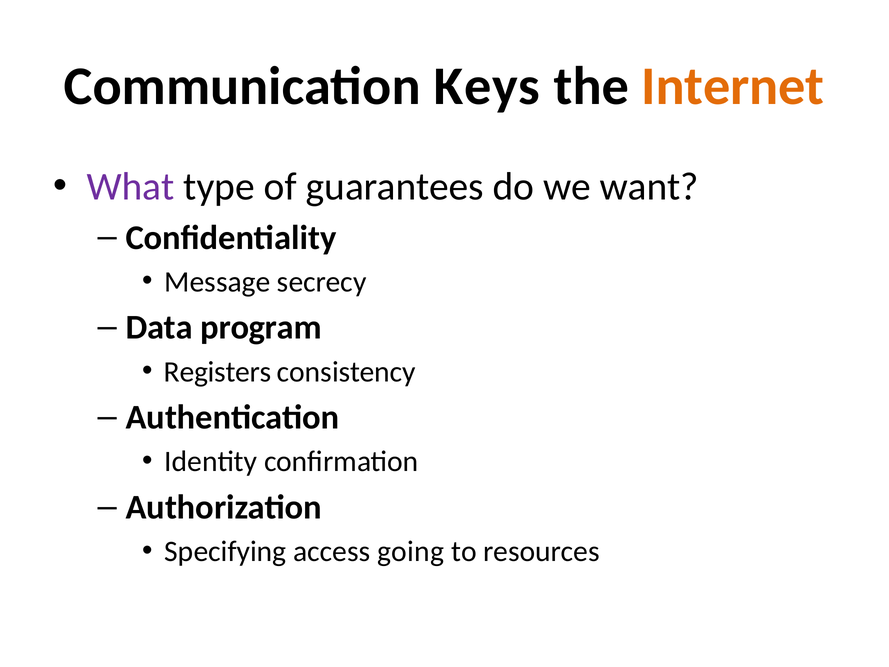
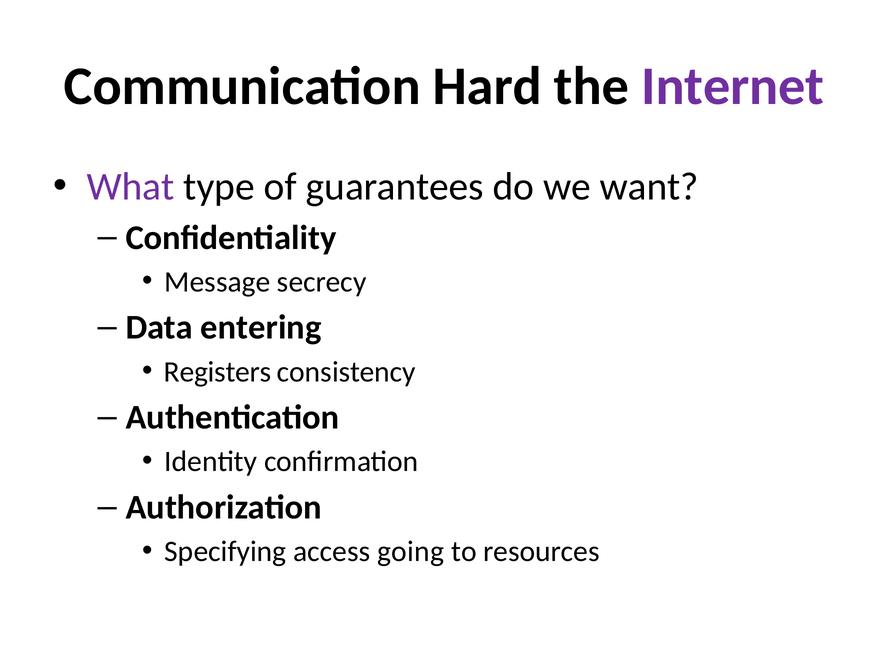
Keys: Keys -> Hard (487, 86)
Internet colour: orange -> purple (733, 86)
program: program -> entering (261, 327)
